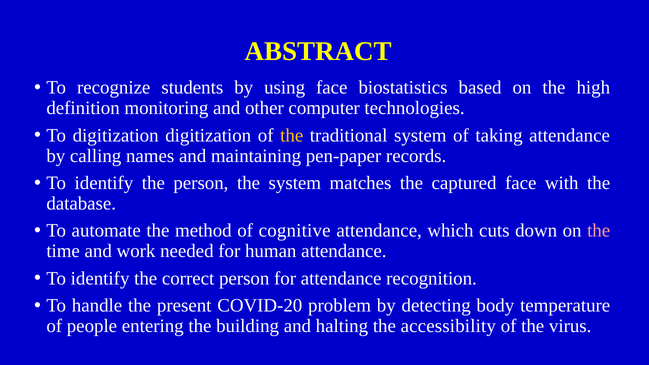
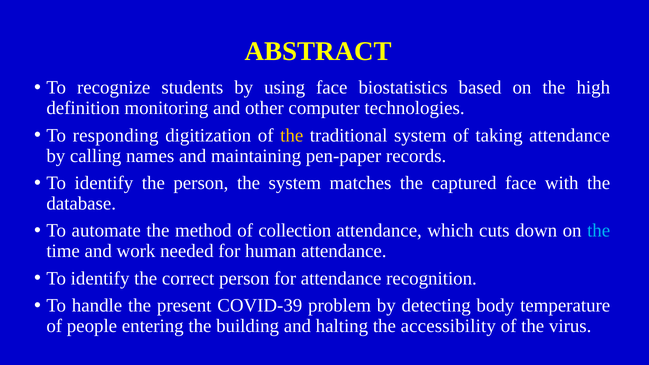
To digitization: digitization -> responding (116, 135)
cognitive: cognitive -> collection (295, 231)
the colour: pink -> light blue (599, 231)
COVID-20: COVID-20 -> COVID-39 (260, 306)
